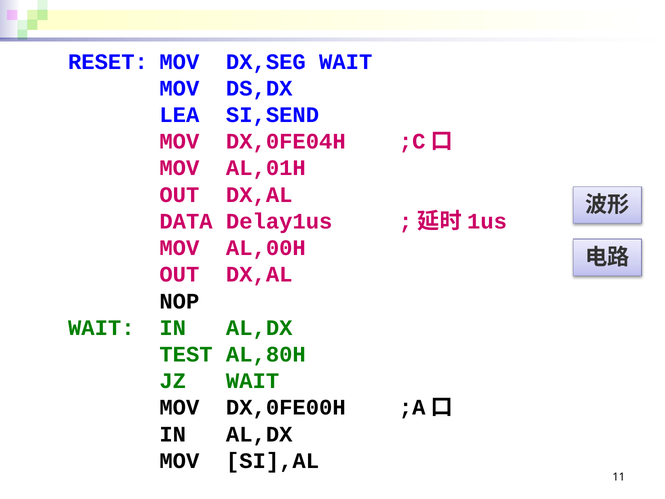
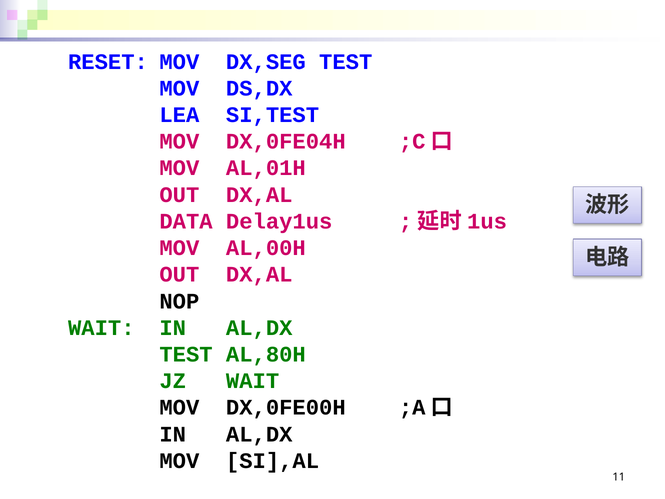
DX,SEG WAIT: WAIT -> TEST (346, 62)
SI,SEND: SI,SEND -> SI,TEST (273, 115)
